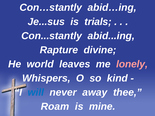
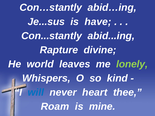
trials: trials -> have (98, 22)
lonely colour: pink -> light green (132, 64)
away: away -> heart (95, 93)
